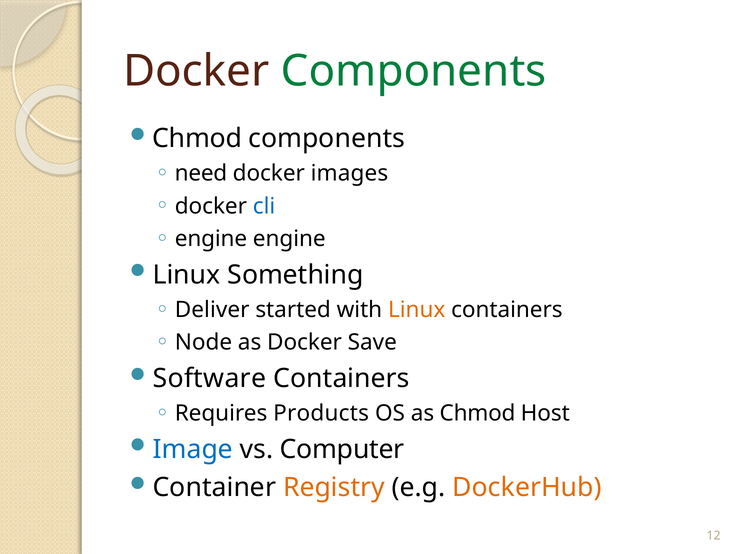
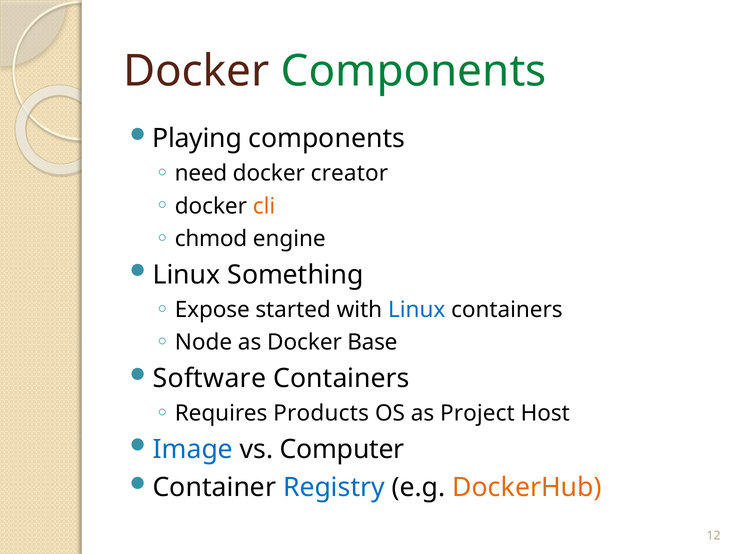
Chmod: Chmod -> Playing (197, 138)
images: images -> creator (349, 173)
cli colour: blue -> orange (264, 206)
engine: engine -> chmod (211, 239)
Deliver: Deliver -> Expose (212, 309)
Linux colour: orange -> blue (417, 309)
Save: Save -> Base (372, 342)
as Chmod: Chmod -> Project (477, 413)
Registry colour: orange -> blue (334, 487)
